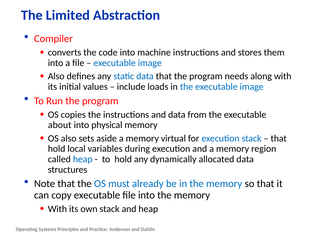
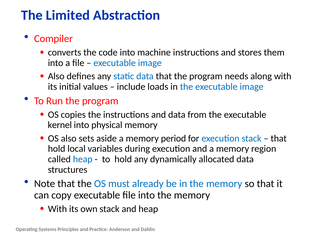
about: about -> kernel (60, 125)
virtual: virtual -> period (173, 138)
